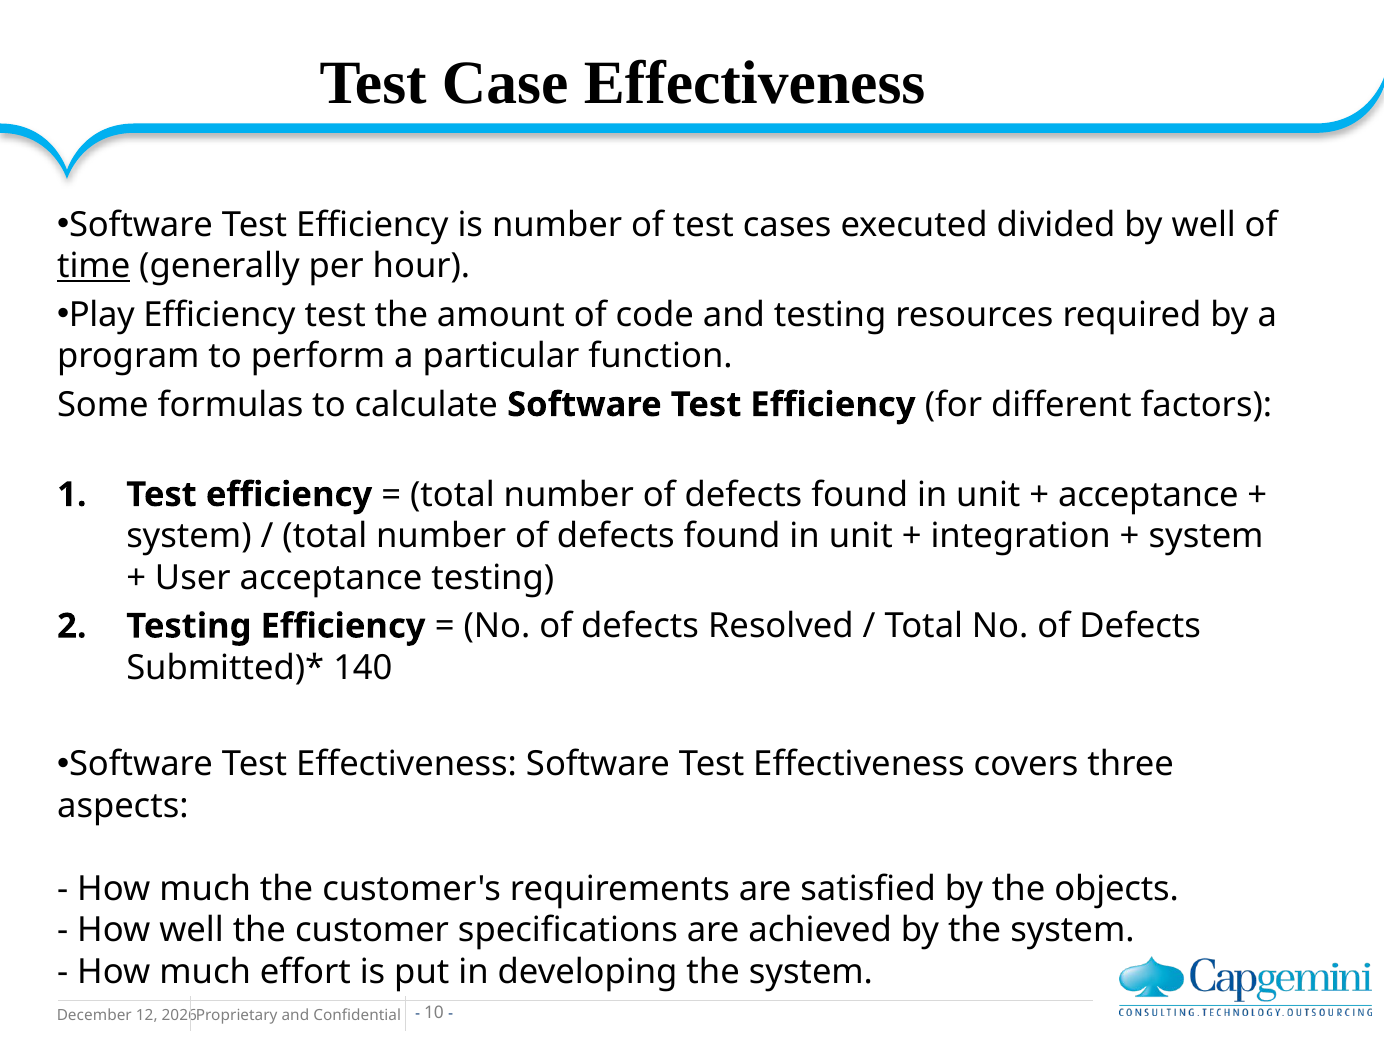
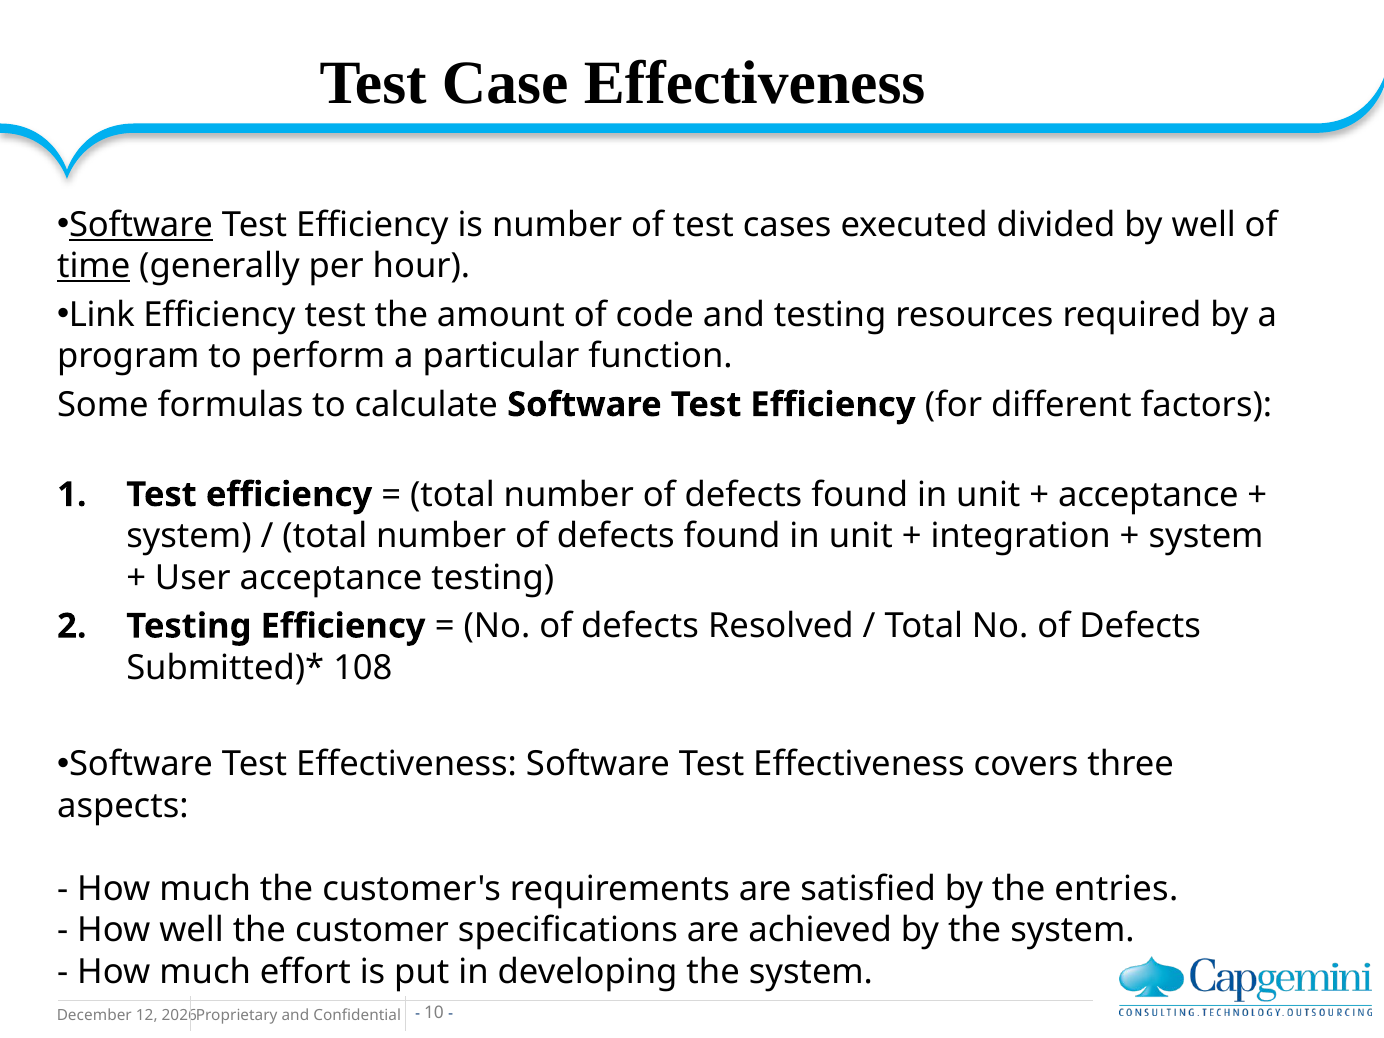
Software underline: none -> present (141, 225)
Play: Play -> Link (102, 315)
140: 140 -> 108 (363, 668)
objects: objects -> entries (1116, 889)
